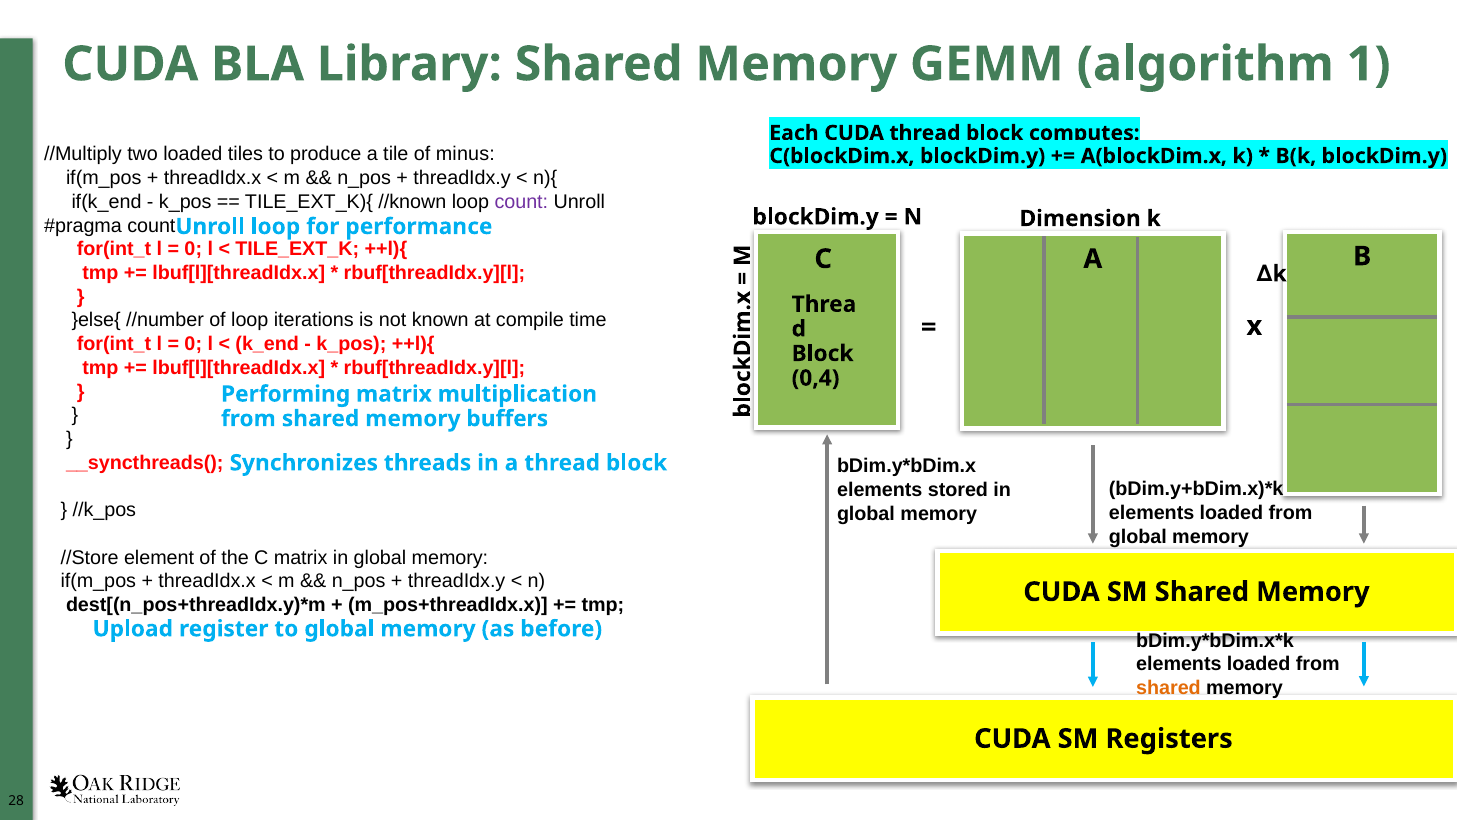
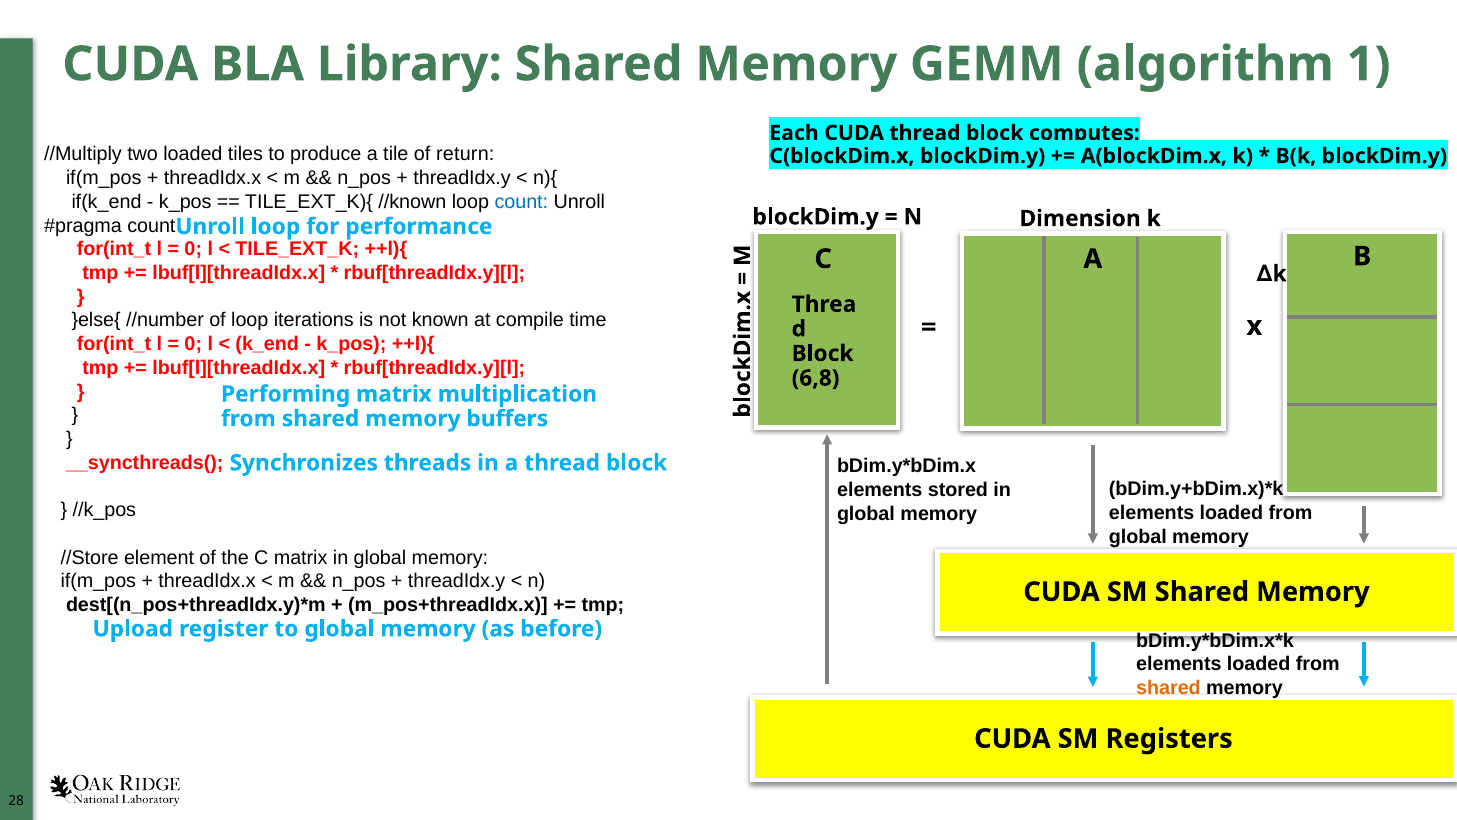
minus: minus -> return (465, 154)
count colour: purple -> blue (521, 202)
0,4: 0,4 -> 6,8 (816, 378)
